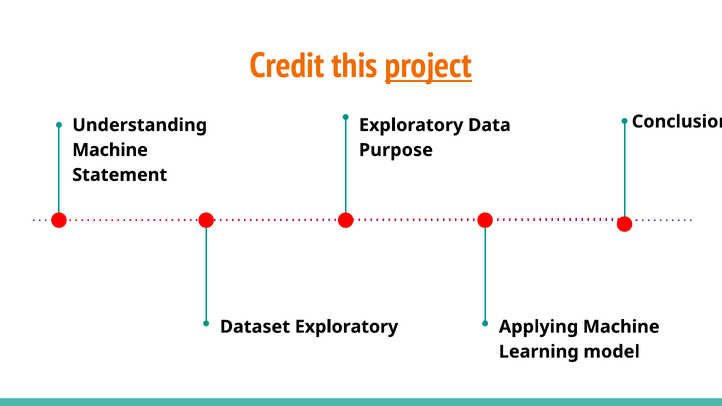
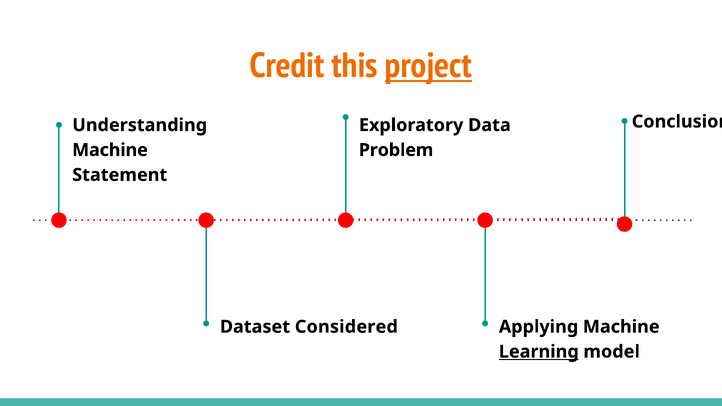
Purpose: Purpose -> Problem (396, 150)
Dataset Exploratory: Exploratory -> Considered (346, 327)
Learning underline: none -> present (539, 352)
